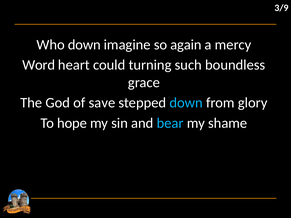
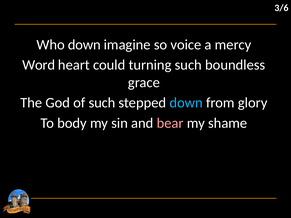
3/9: 3/9 -> 3/6 (281, 8)
again: again -> voice (186, 45)
of save: save -> such (102, 103)
hope: hope -> body (72, 123)
bear colour: light blue -> pink (170, 123)
